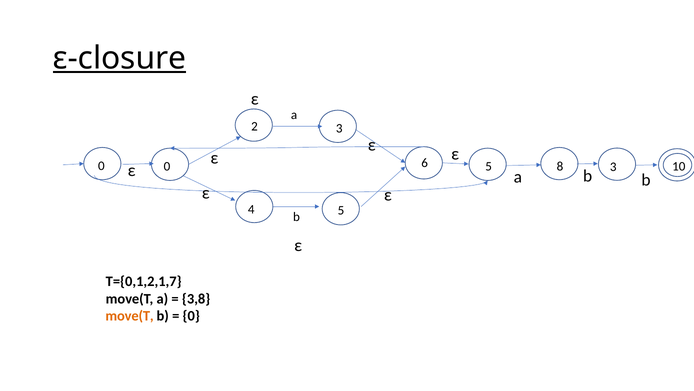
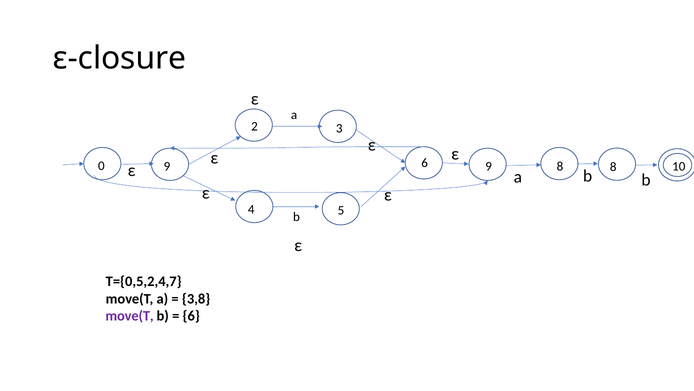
ε-closure underline: present -> none (120, 58)
ε 3: 3 -> 8 (613, 167)
6 5: 5 -> 9 (489, 166)
0 0: 0 -> 9 (167, 166)
T={0,1,2,1,7: T={0,1,2,1,7 -> T={0,5,2,4,7 (144, 281)
move(T colour: orange -> purple (130, 316)
0: 0 -> 6 (191, 316)
